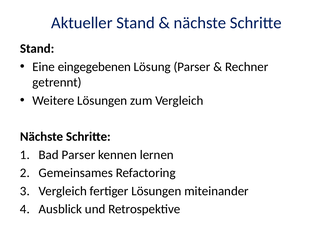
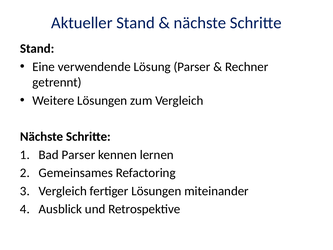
eingegebenen: eingegebenen -> verwendende (94, 67)
